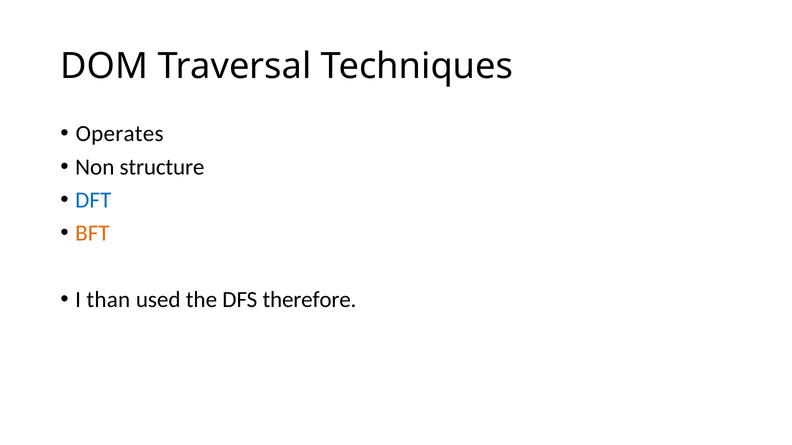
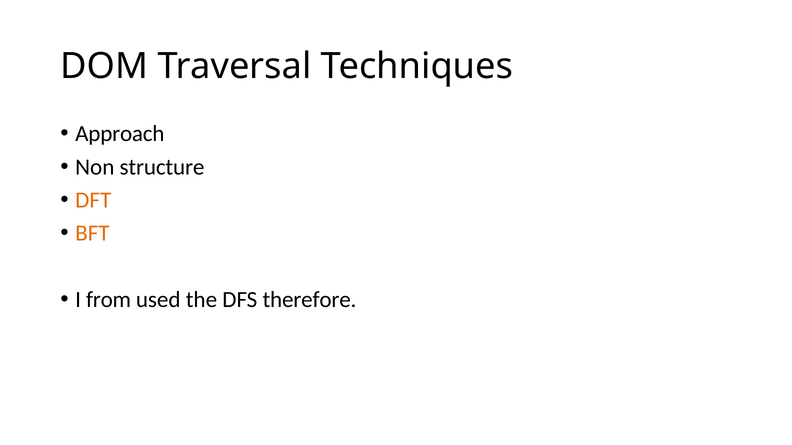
Operates: Operates -> Approach (120, 134)
DFT colour: blue -> orange (93, 200)
than: than -> from (109, 300)
